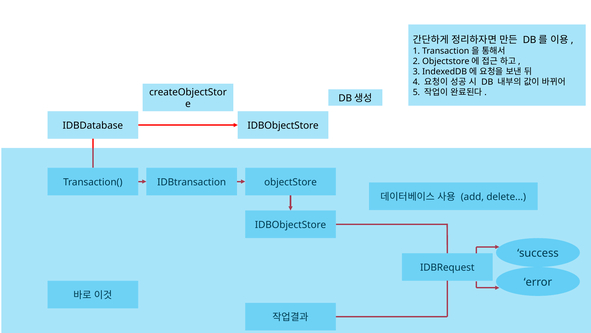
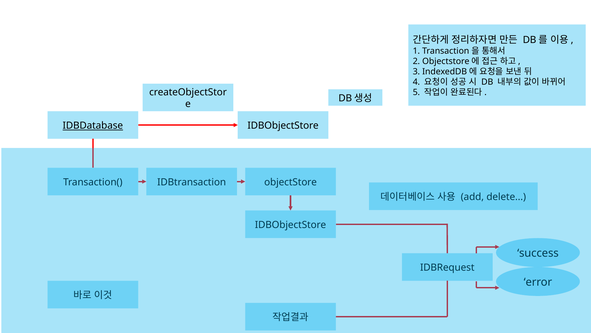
IDBDatabase underline: none -> present (93, 126)
